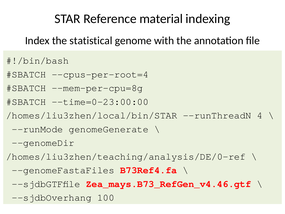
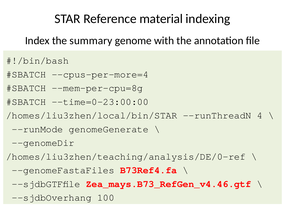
statistical: statistical -> summary (91, 41)
--cpus-per-root=4: --cpus-per-root=4 -> --cpus-per-more=4 (100, 74)
